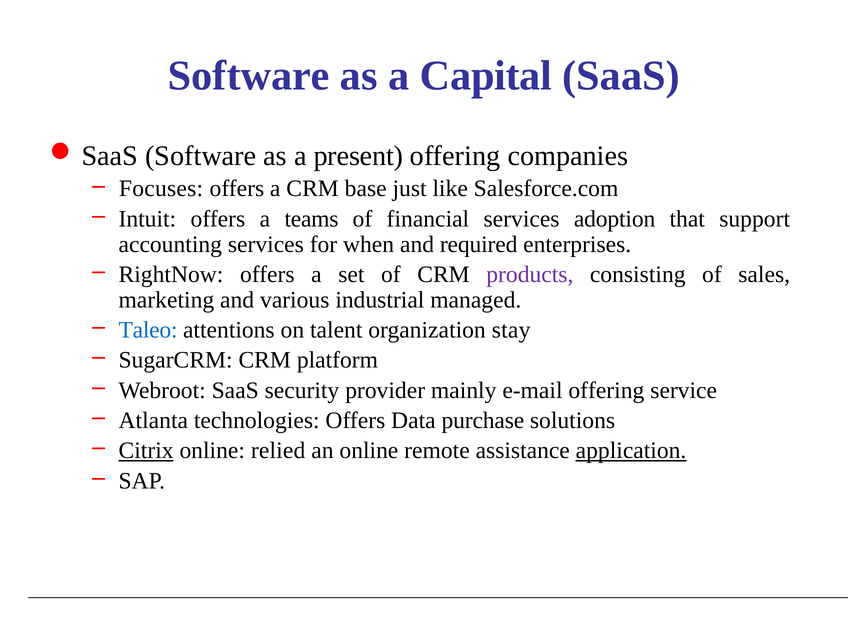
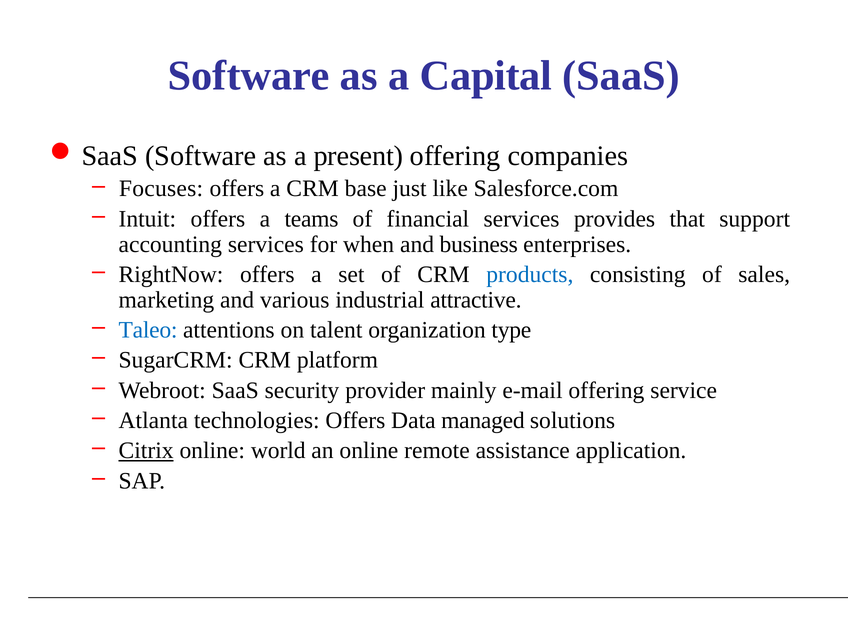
adoption: adoption -> provides (615, 219)
required: required -> business (479, 244)
products colour: purple -> blue (530, 274)
managed: managed -> attractive (476, 300)
stay: stay -> type (511, 330)
purchase: purchase -> managed (483, 420)
relied: relied -> world (278, 451)
application underline: present -> none (631, 451)
